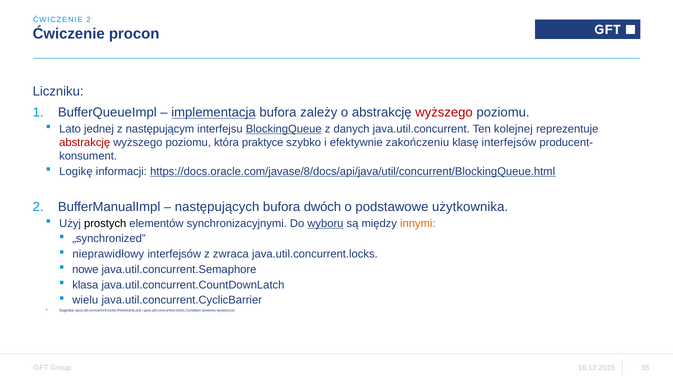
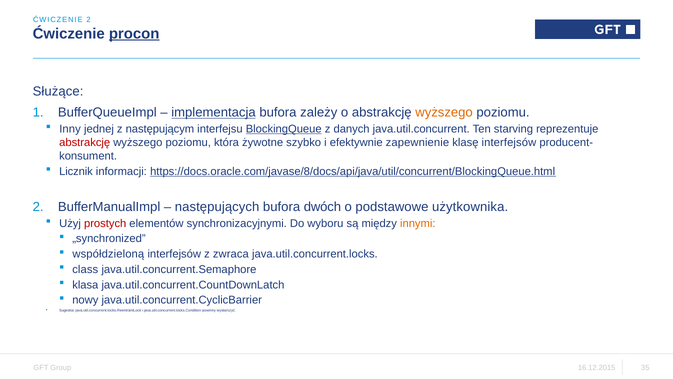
procon underline: none -> present (134, 34)
Liczniku: Liczniku -> Służące (58, 91)
wyższego colour: red -> orange (444, 113)
Lato: Lato -> Inny (70, 129)
kolejnej: kolejnej -> starving (513, 129)
praktyce: praktyce -> żywotne (263, 142)
zakończeniu: zakończeniu -> zapewnienie (417, 142)
Logikę: Logikę -> Licznik (76, 171)
prostych colour: black -> red (105, 223)
wyboru underline: present -> none (325, 223)
nieprawidłowy: nieprawidłowy -> współdzieloną (108, 254)
nowe: nowe -> class (85, 269)
wielu: wielu -> nowy (85, 300)
